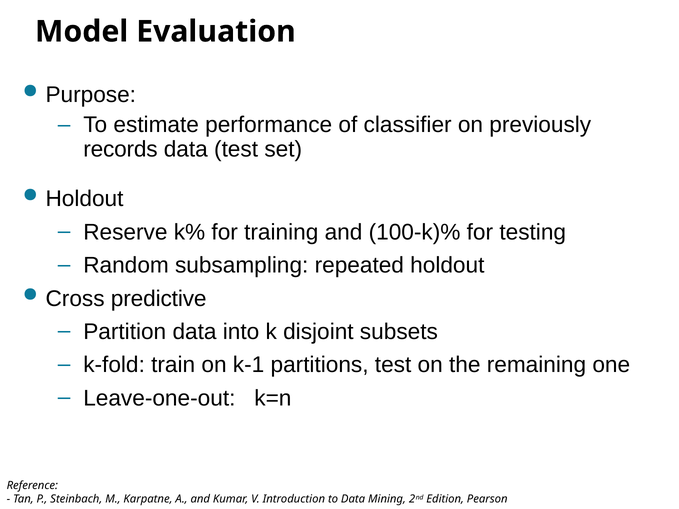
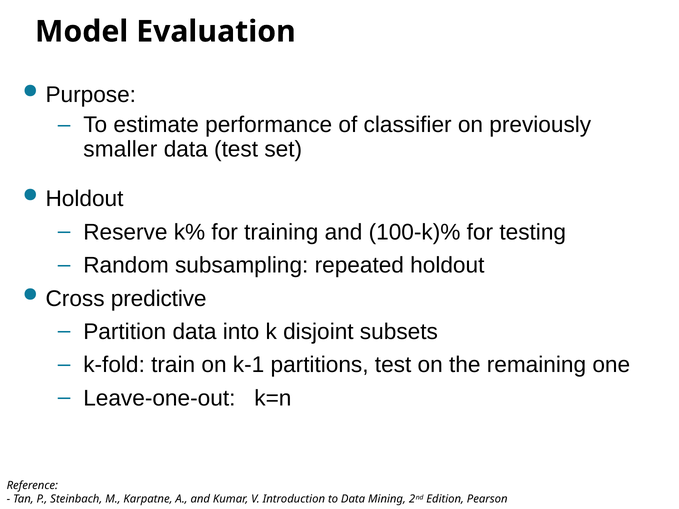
records: records -> smaller (120, 149)
